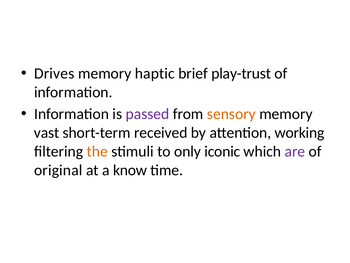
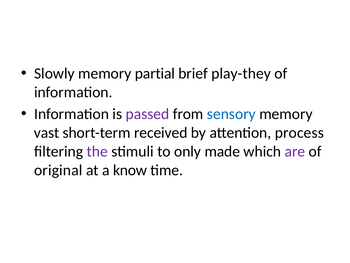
Drives: Drives -> Slowly (54, 73)
haptic: haptic -> partial (155, 73)
play-trust: play-trust -> play-they (241, 73)
sensory colour: orange -> blue (231, 114)
working: working -> process (299, 133)
the colour: orange -> purple (97, 151)
iconic: iconic -> made (222, 151)
